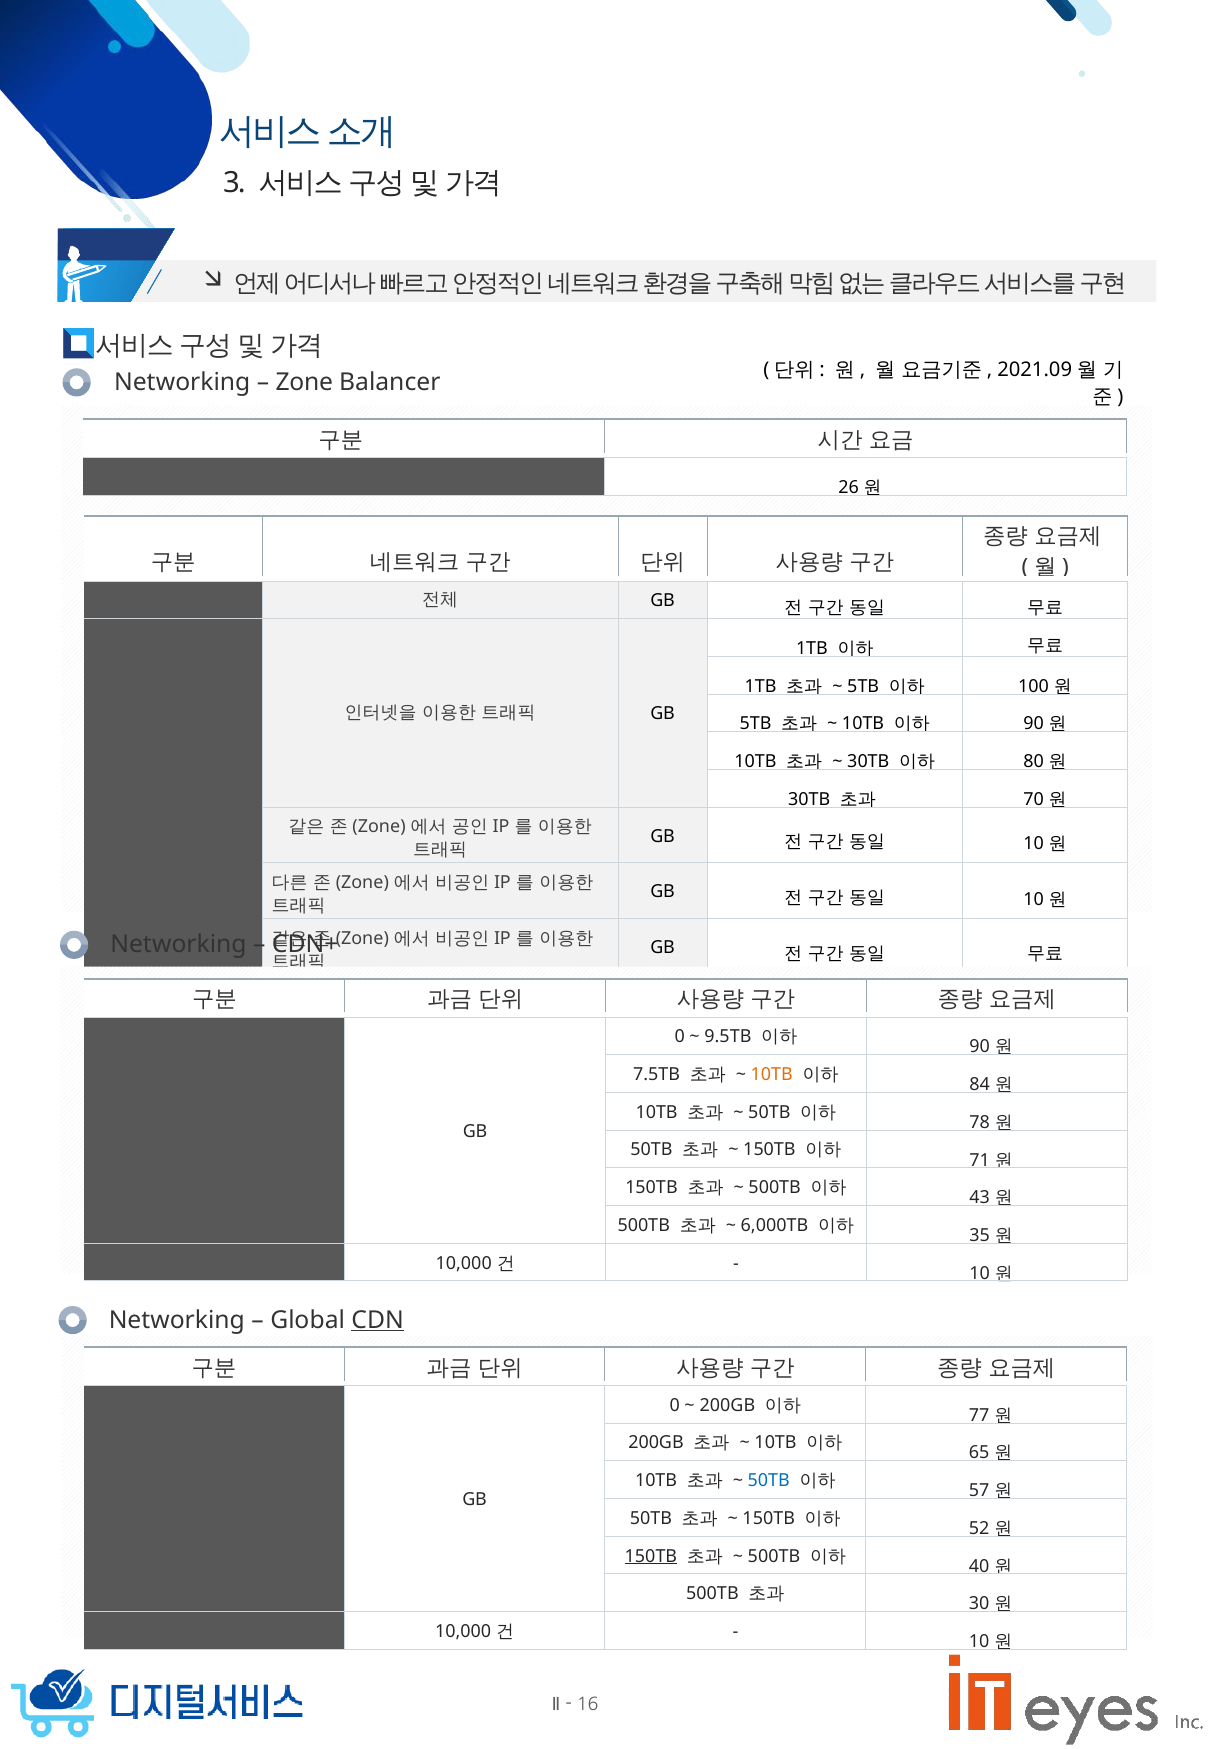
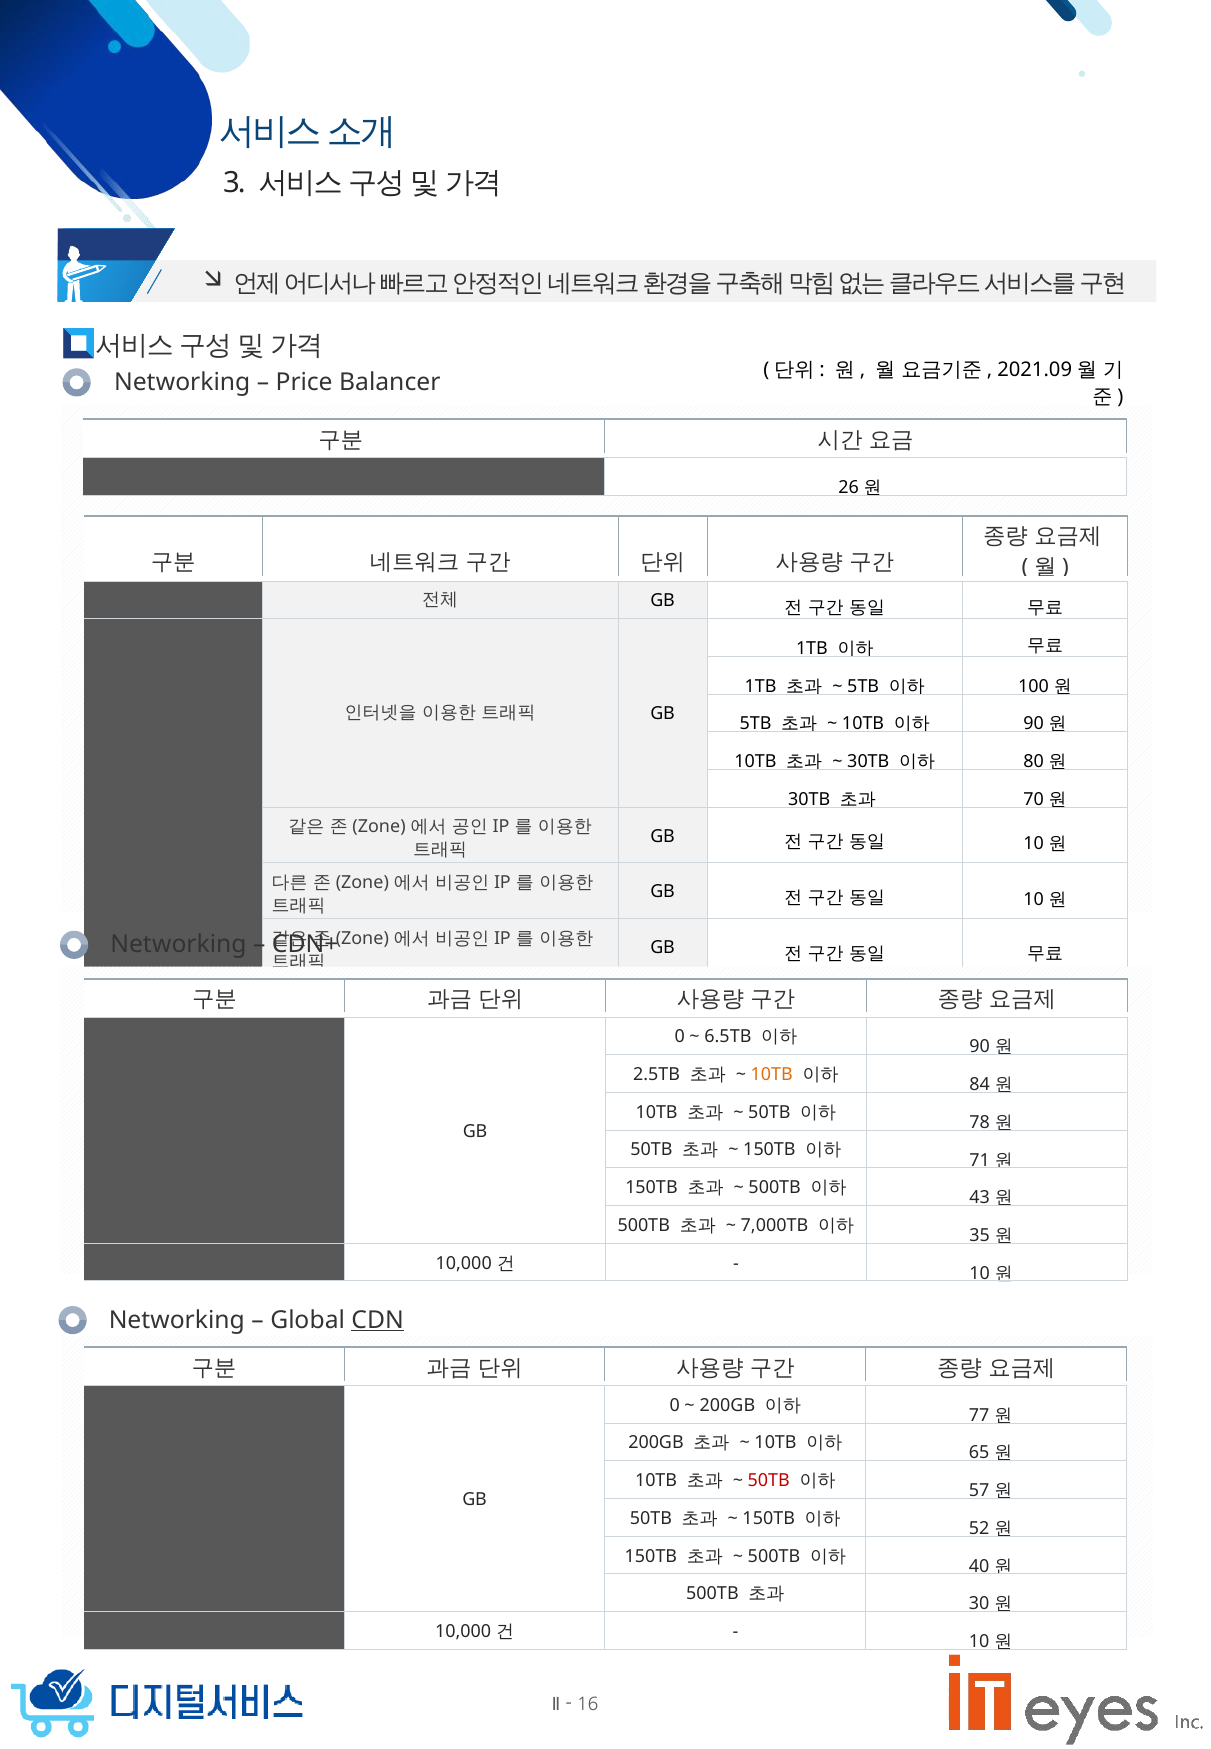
Zone: Zone -> Price (304, 382)
9.5TB: 9.5TB -> 6.5TB (728, 1037)
7.5TB: 7.5TB -> 2.5TB (657, 1075)
6,000TB: 6,000TB -> 7,000TB (774, 1226)
50TB colour: blue -> red (769, 1481)
150TB underline: present -> none (651, 1556)
